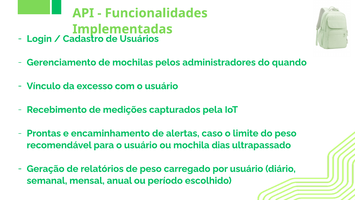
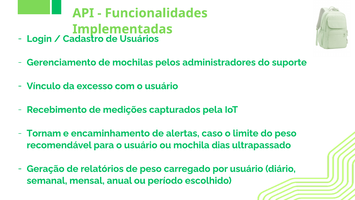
quando: quando -> suporte (289, 62)
Prontas: Prontas -> Tornam (44, 133)
